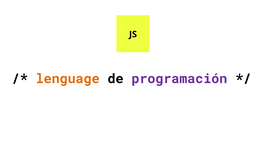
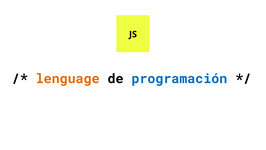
programación colour: purple -> blue (179, 79)
